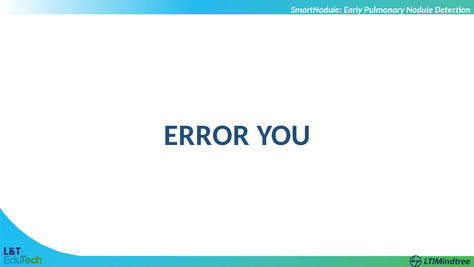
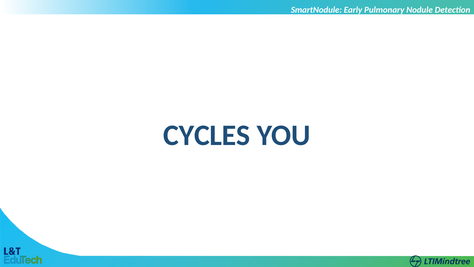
ERROR: ERROR -> CYCLES (207, 135)
